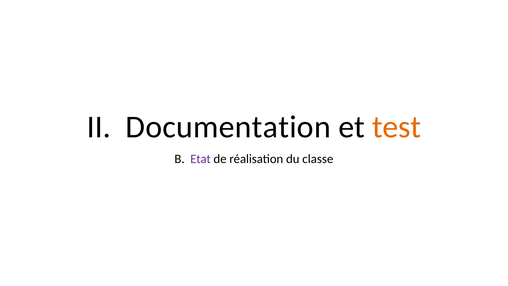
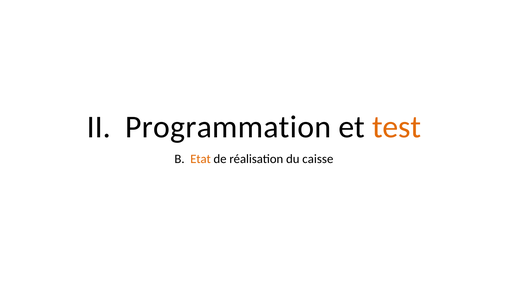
Documentation: Documentation -> Programmation (228, 127)
Etat colour: purple -> orange (201, 159)
classe: classe -> caisse (318, 159)
